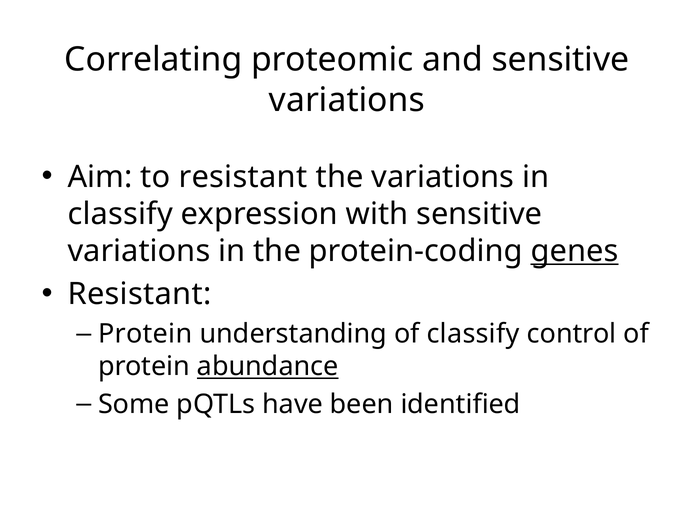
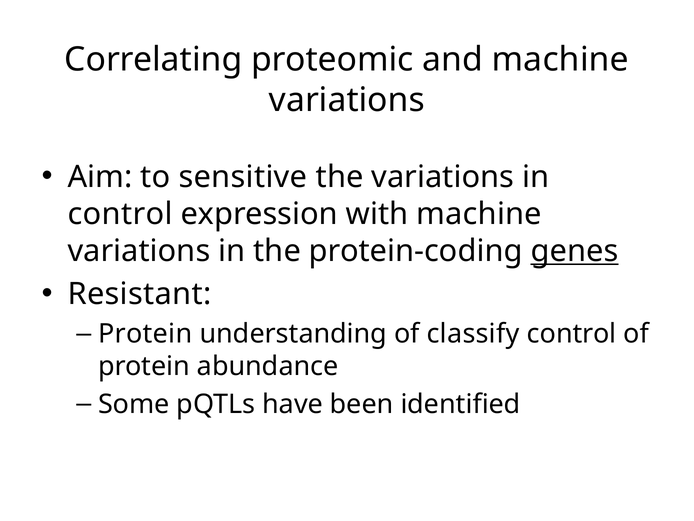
and sensitive: sensitive -> machine (560, 60)
to resistant: resistant -> sensitive (243, 177)
classify: classify -> control (120, 214)
with sensitive: sensitive -> machine (479, 214)
abundance underline: present -> none (268, 366)
